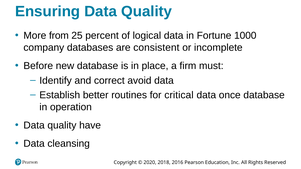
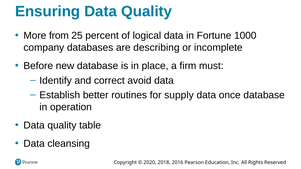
consistent: consistent -> describing (156, 48)
critical: critical -> supply (179, 95)
have: have -> table (90, 126)
